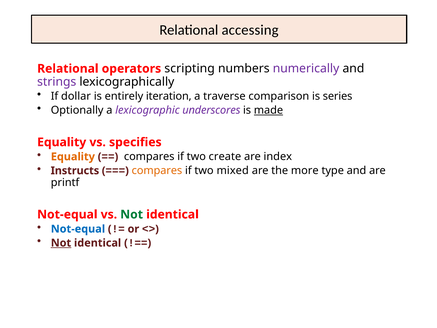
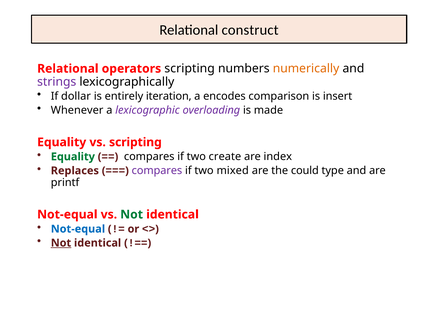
accessing: accessing -> construct (250, 30)
numerically colour: purple -> orange (306, 69)
traverse: traverse -> encodes (224, 96)
series: series -> insert (338, 96)
Optionally: Optionally -> Whenever (77, 110)
underscores: underscores -> overloading (211, 110)
made underline: present -> none (268, 110)
vs specifies: specifies -> scripting (135, 142)
Equality colour: orange -> green (73, 157)
Instructs: Instructs -> Replaces (75, 171)
compares colour: orange -> purple (157, 171)
more: more -> could (305, 171)
